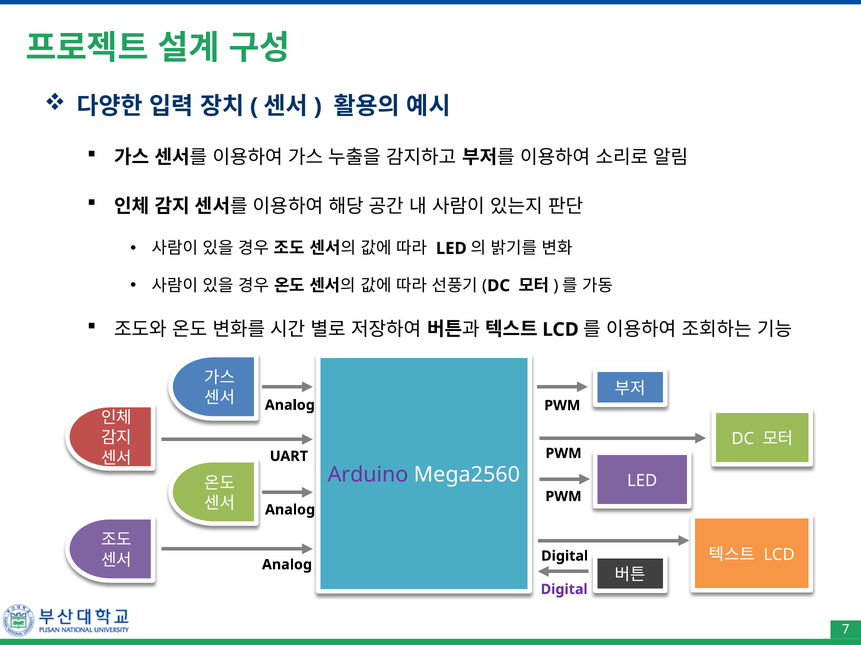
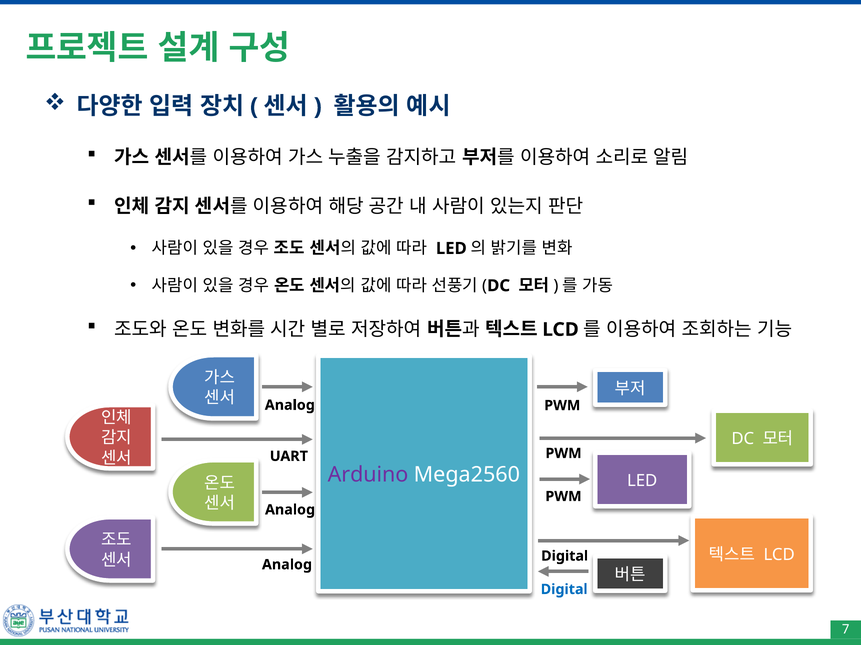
Digital colour: purple -> blue (564, 590)
